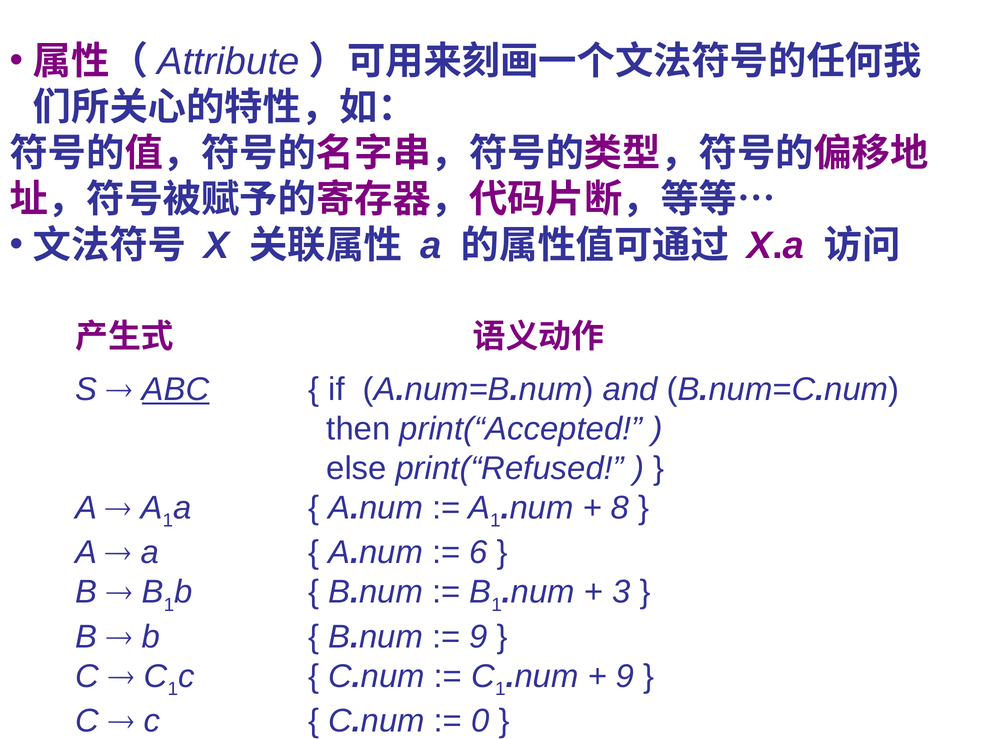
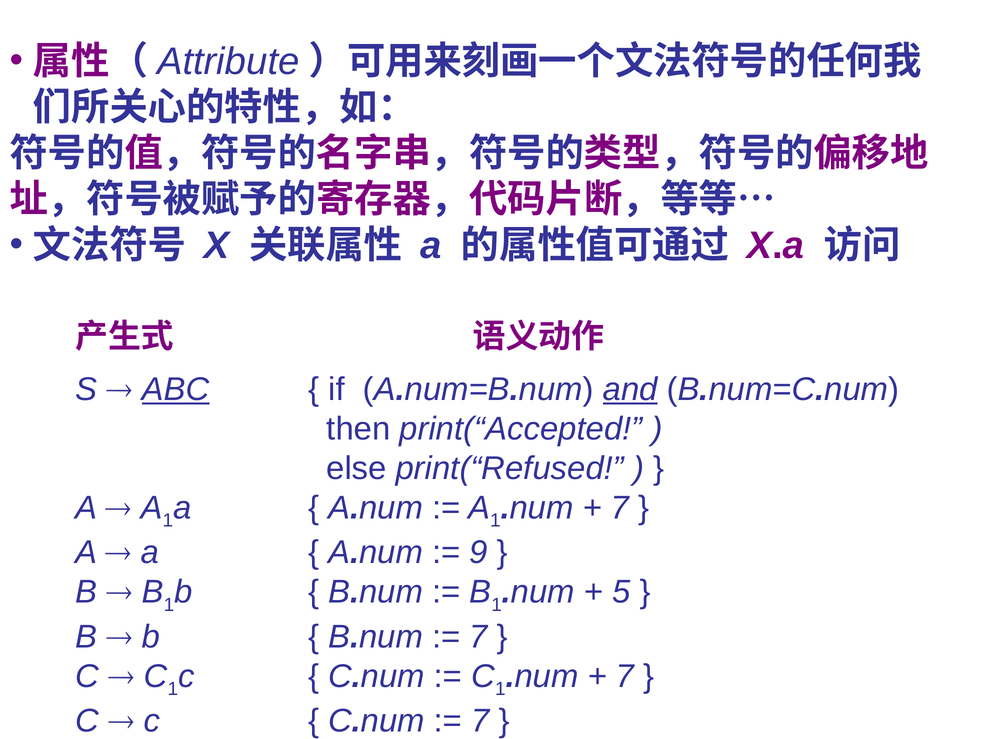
and underline: none -> present (630, 390)
8: 8 -> 7 (620, 508)
6: 6 -> 9 (479, 553)
3: 3 -> 5 (621, 592)
9: 9 -> 7 (479, 637)
9: 9 -> 7 (625, 677)
0: 0 -> 7 (480, 722)
